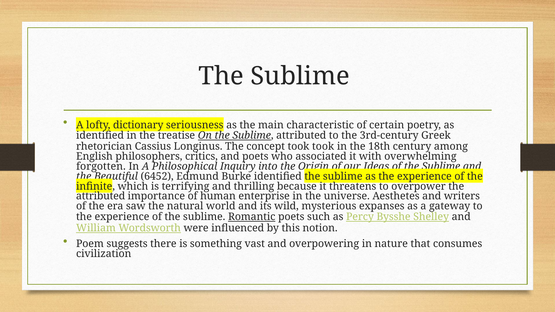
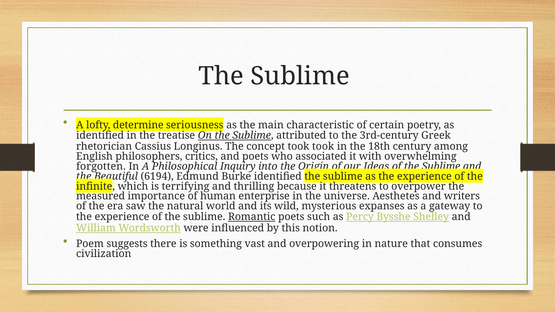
dictionary: dictionary -> determine (138, 125)
6452: 6452 -> 6194 (157, 176)
attributed: attributed -> measured (101, 196)
